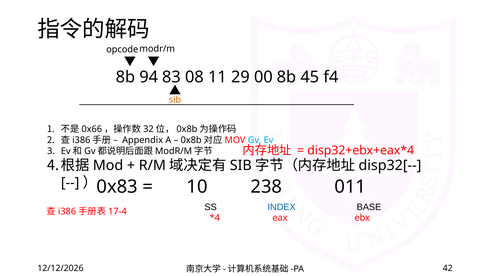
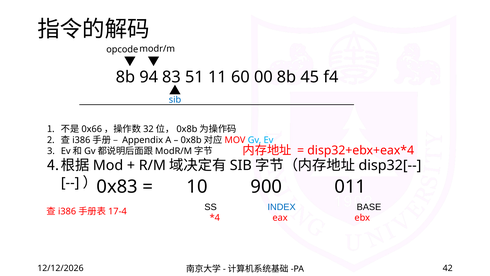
08: 08 -> 51 (195, 77)
29: 29 -> 60 (240, 77)
sib colour: orange -> blue (175, 100)
238: 238 -> 900 (266, 187)
